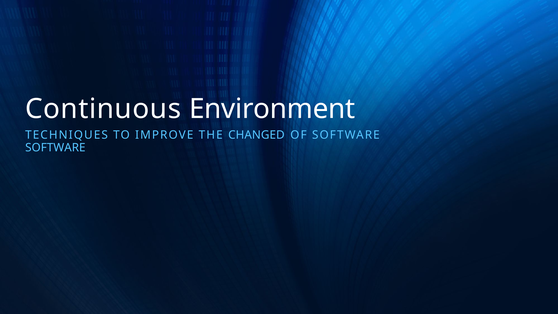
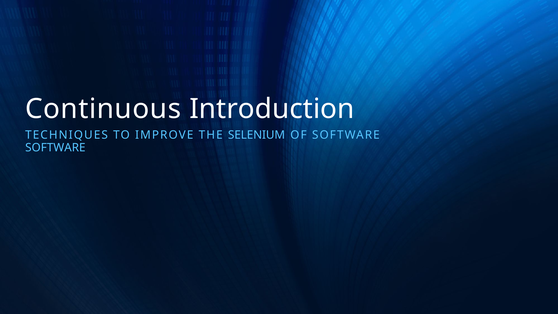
Environment: Environment -> Introduction (272, 109)
CHANGED: CHANGED -> SELENIUM (256, 135)
